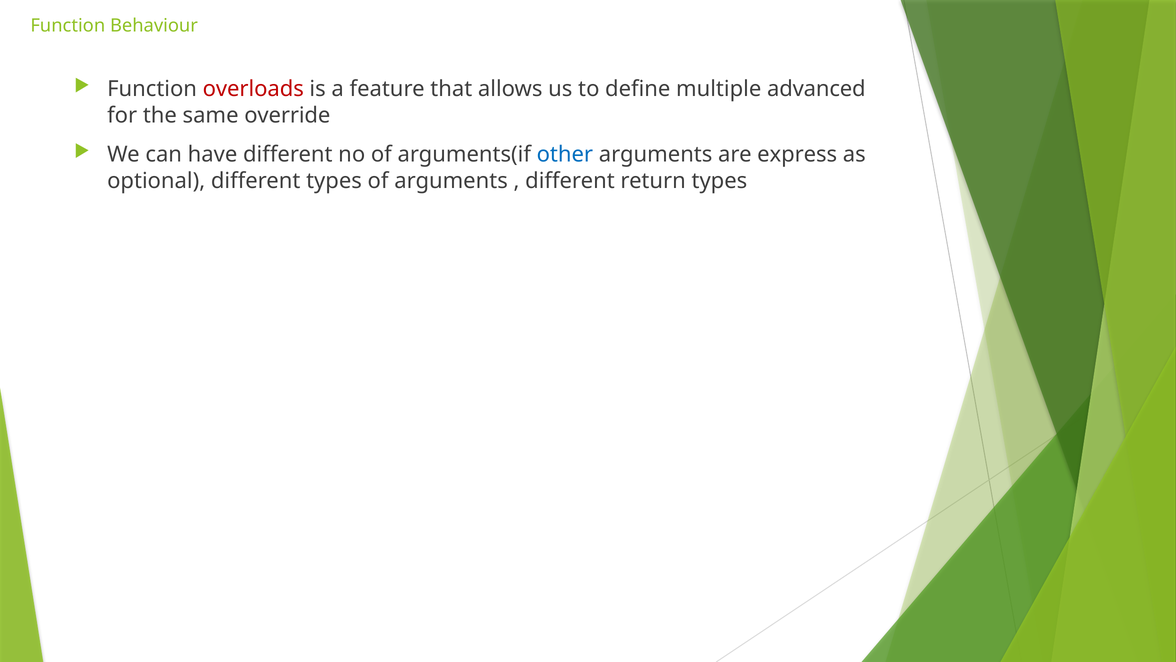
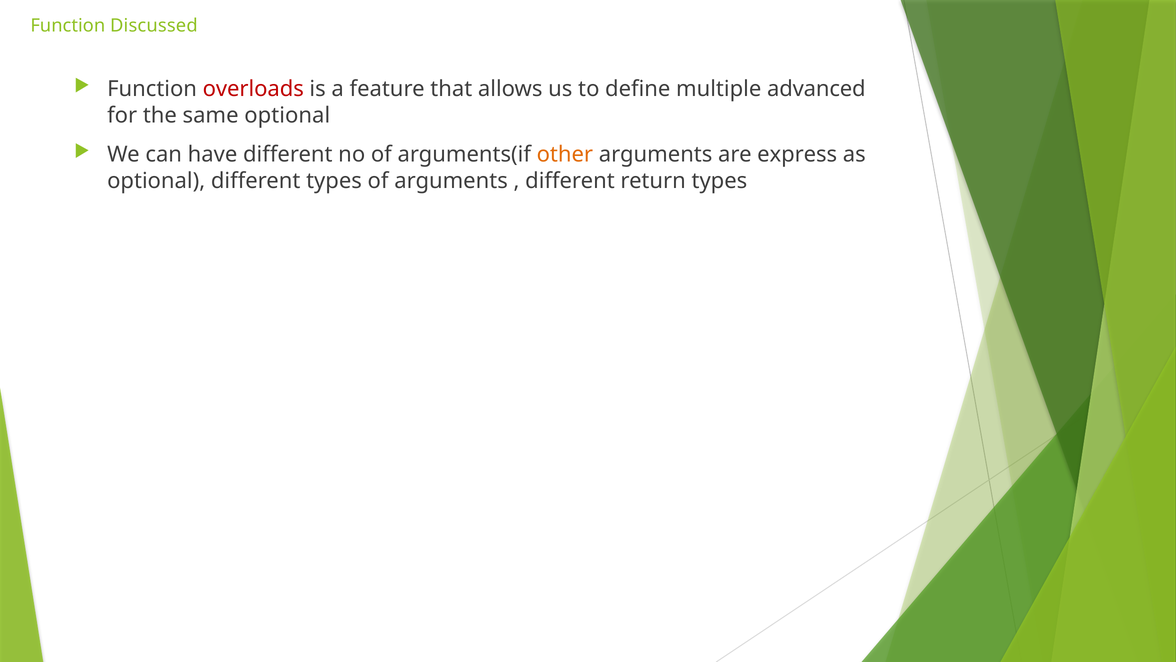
Behaviour: Behaviour -> Discussed (154, 25)
same override: override -> optional (287, 116)
other colour: blue -> orange (565, 154)
